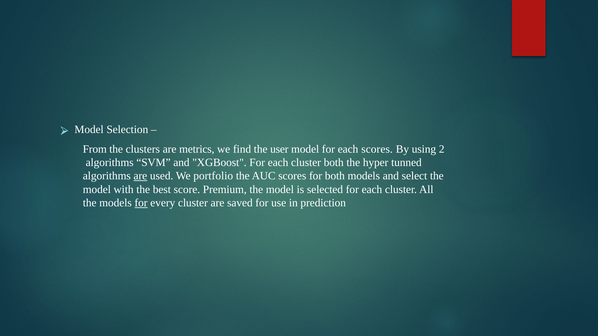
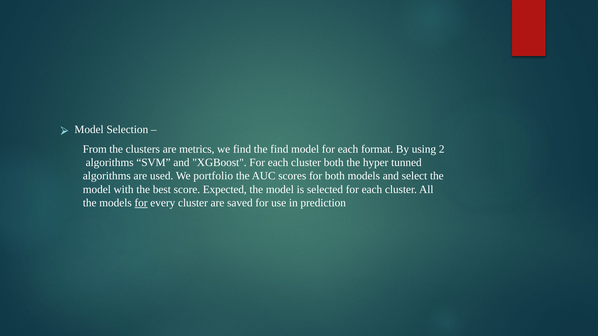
the user: user -> find (279, 149)
each scores: scores -> format (377, 149)
are underline: present -> none (140, 176)
Premium: Premium -> Expected (225, 190)
